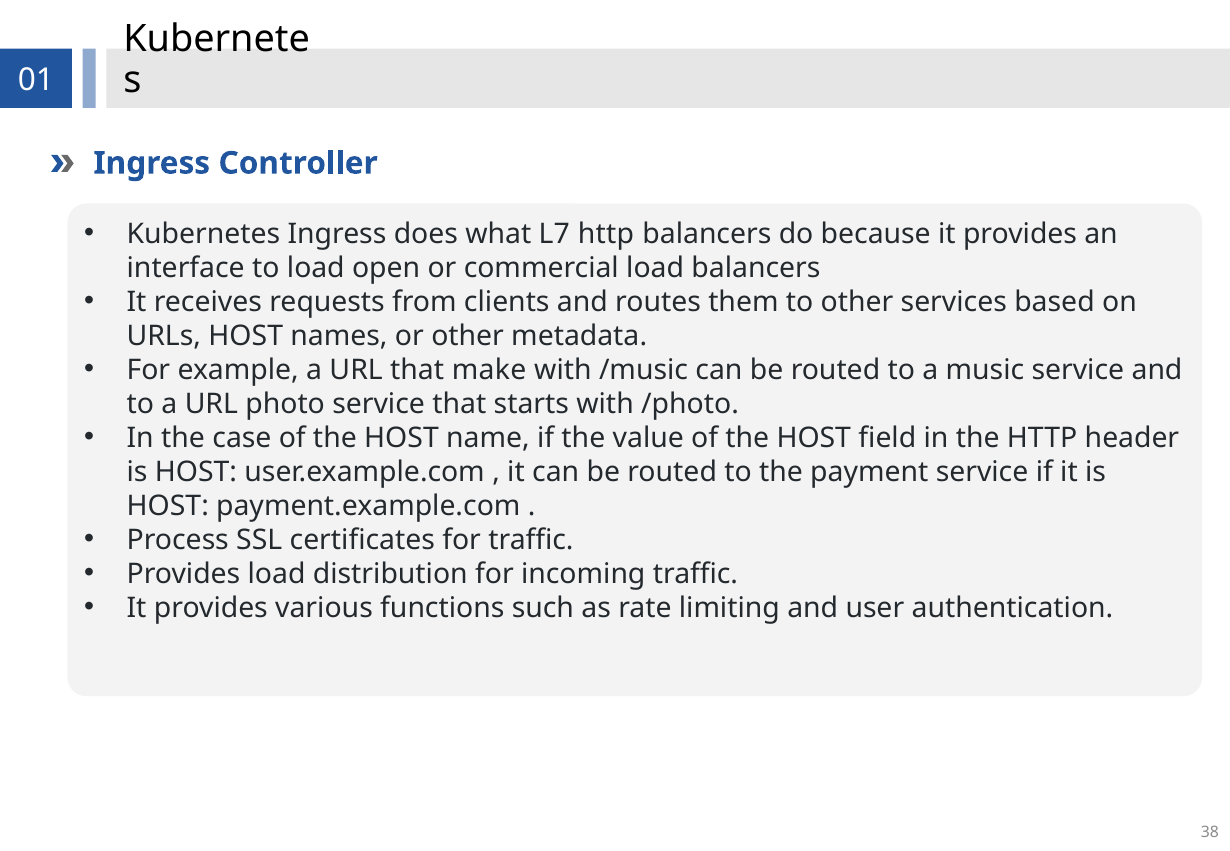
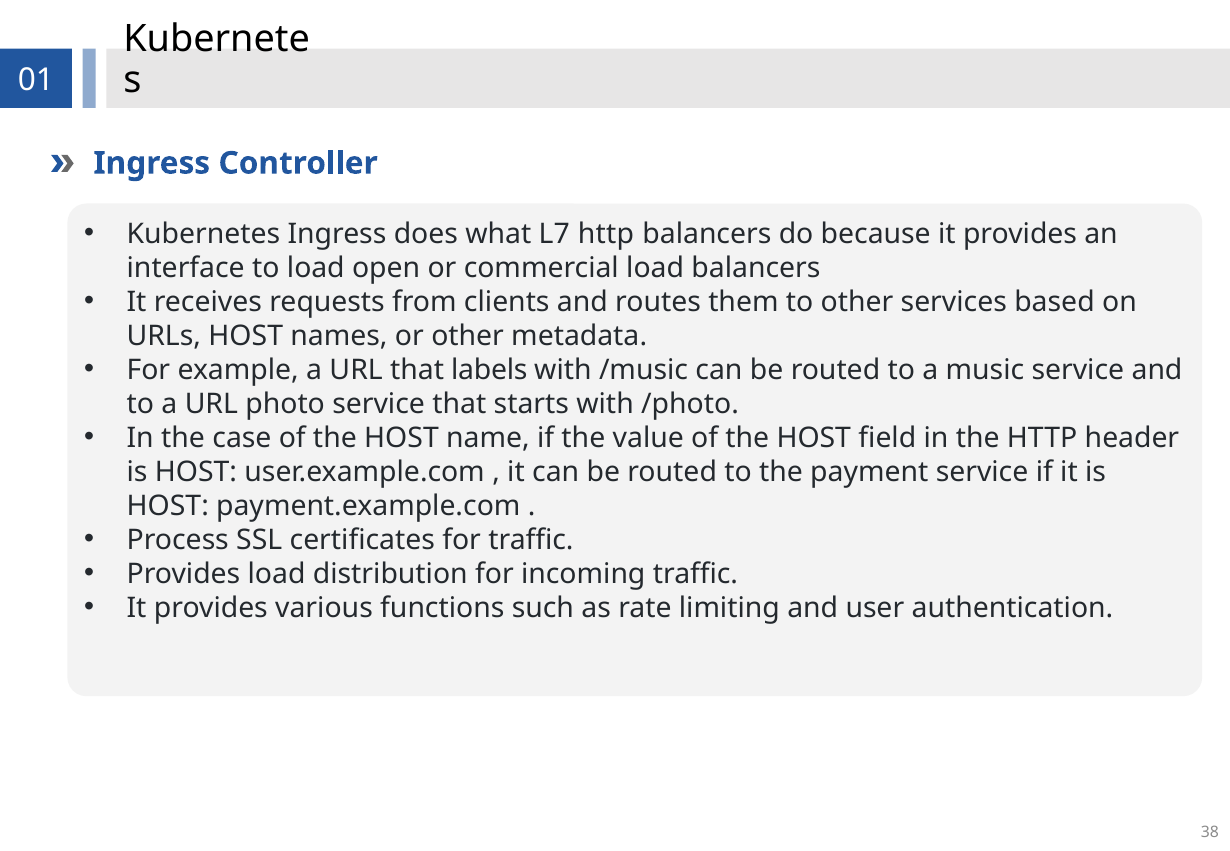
make: make -> labels (489, 370)
